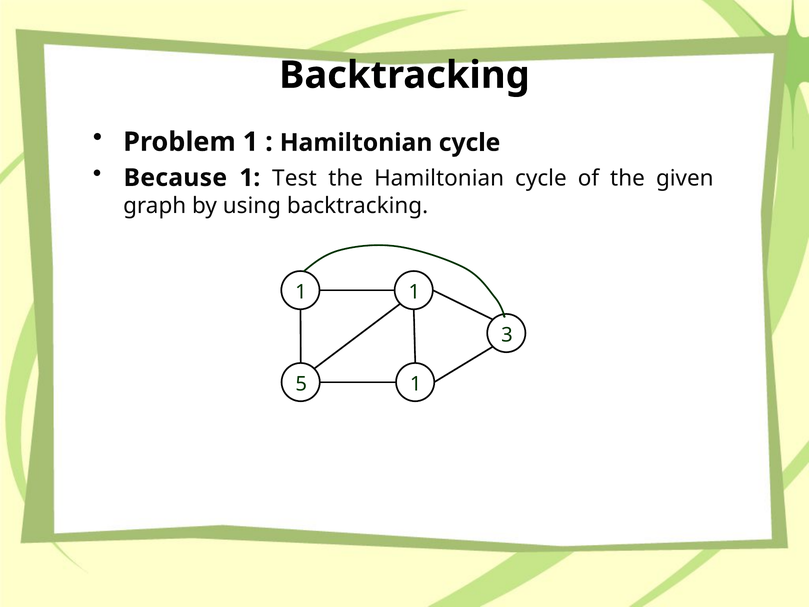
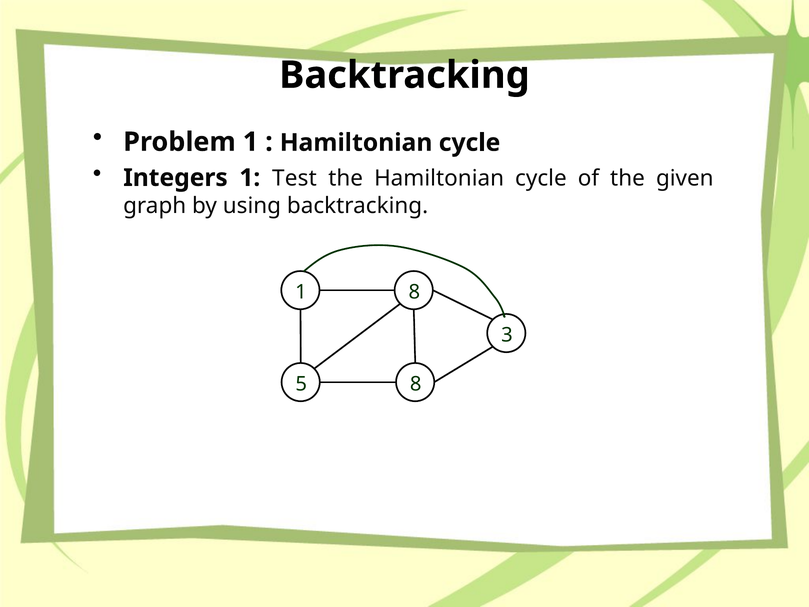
Because: Because -> Integers (175, 178)
1 1: 1 -> 8 (414, 292)
5 1: 1 -> 8 (416, 384)
